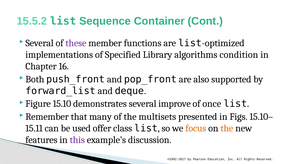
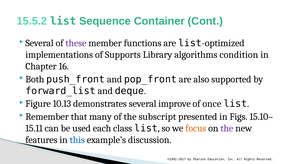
Specified: Specified -> Supports (123, 55)
15.10: 15.10 -> 10.13 (62, 104)
multisets: multisets -> subscript (157, 116)
offer: offer -> each (102, 128)
the colour: orange -> purple (227, 128)
this colour: purple -> blue (77, 140)
